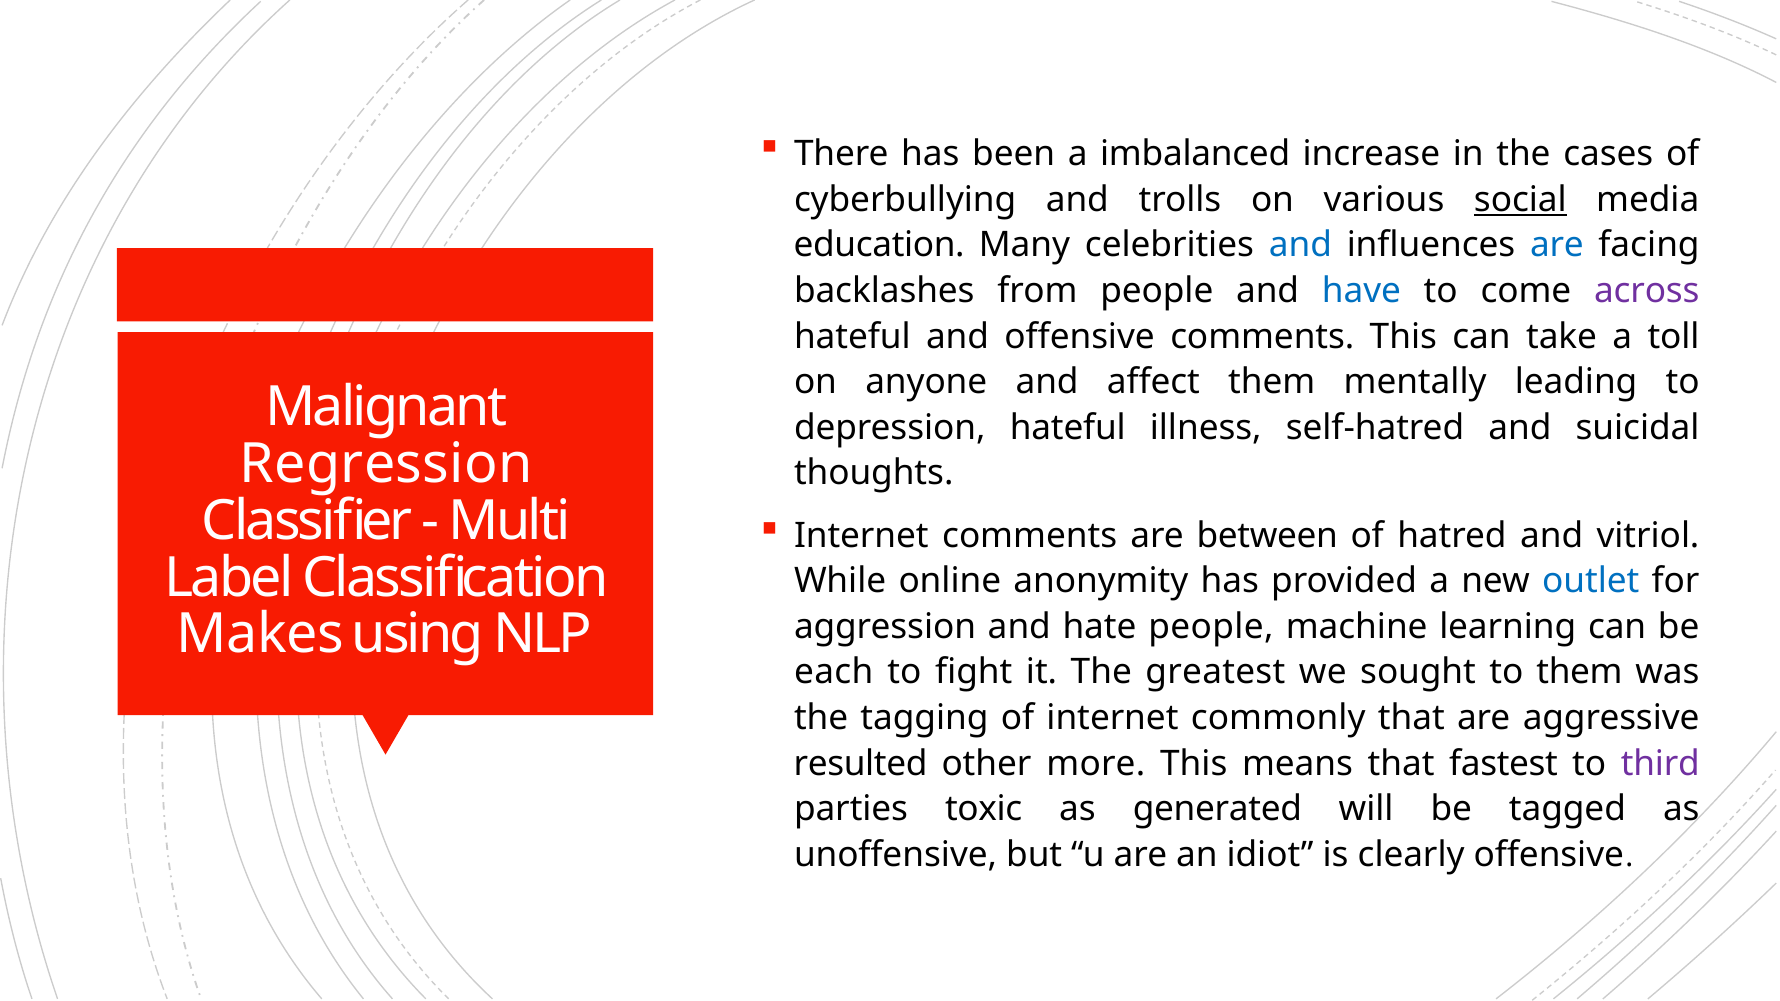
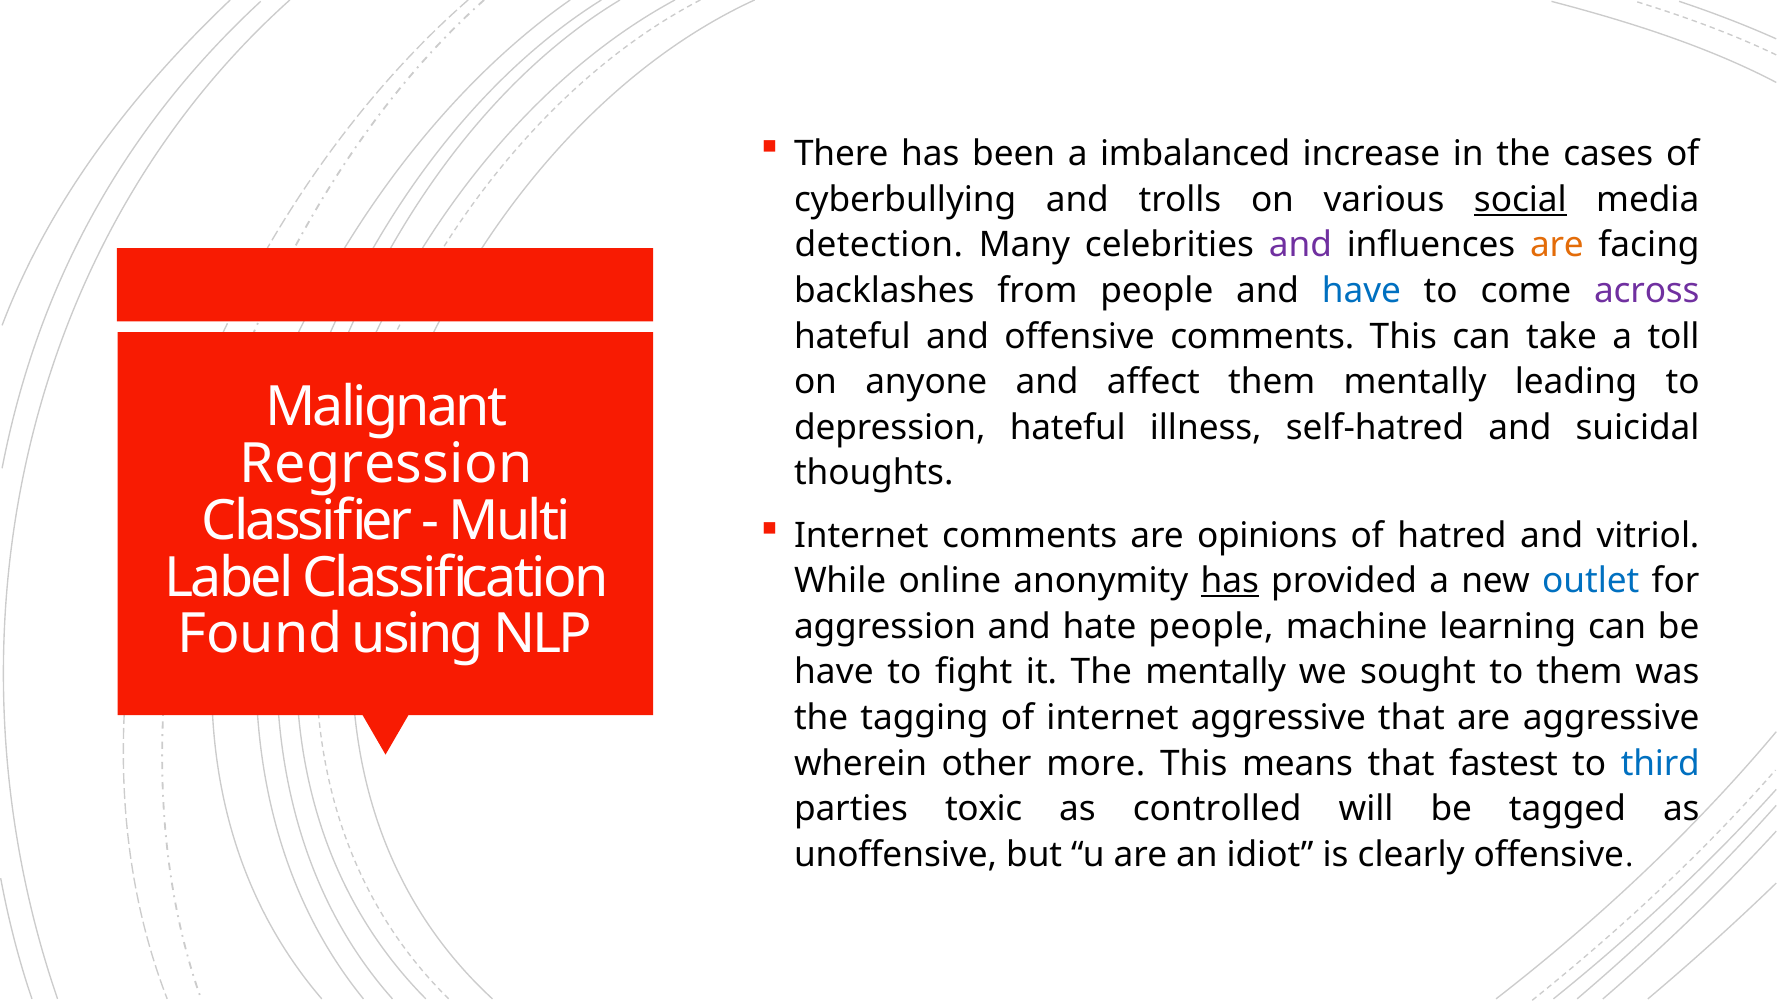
education: education -> detection (879, 245)
and colour: blue -> purple (1300, 245)
are colour: blue -> orange (1557, 245)
between: between -> opinions (1267, 536)
has underline: none -> present (1230, 581)
Makes: Makes -> Found (260, 635)
each: each -> have (834, 673)
The greatest: greatest -> mentally (1216, 673)
internet commonly: commonly -> aggressive (1278, 718)
resulted: resulted -> wherein (861, 764)
third colour: purple -> blue (1660, 764)
generated: generated -> controlled (1217, 809)
